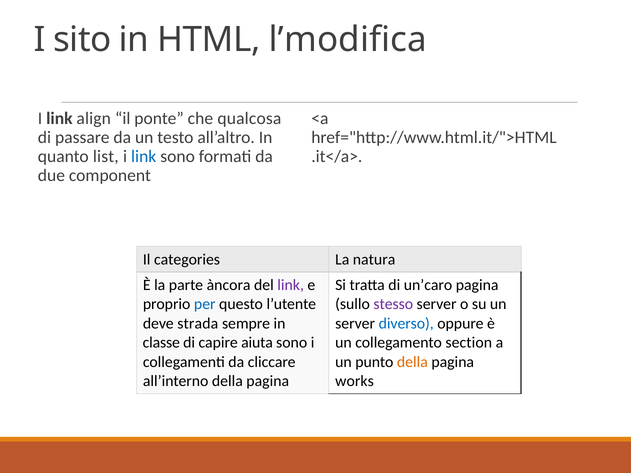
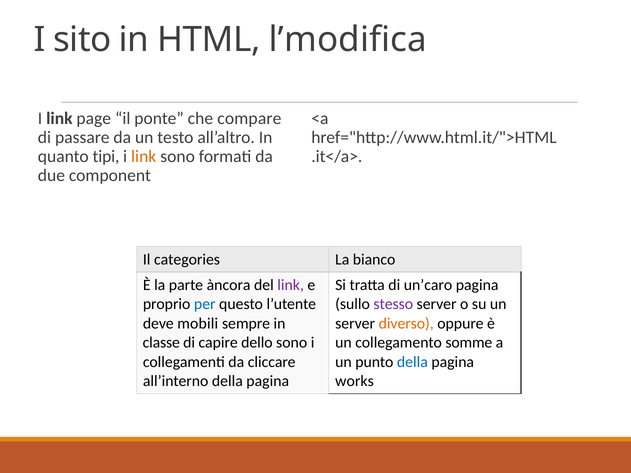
align: align -> page (94, 119)
qualcosa: qualcosa -> compare (249, 119)
list: list -> tipi (106, 156)
link colour: blue -> orange (144, 156)
natura: natura -> bianco (374, 260)
strada: strada -> mobili (198, 324)
diverso colour: blue -> orange (406, 324)
aiuta: aiuta -> dello (257, 343)
section: section -> somme (469, 343)
della colour: orange -> blue (412, 362)
